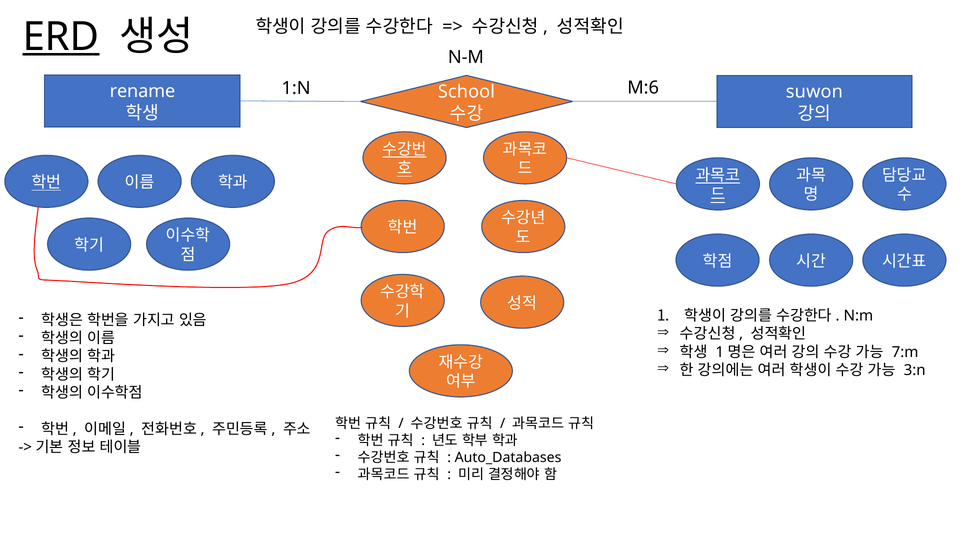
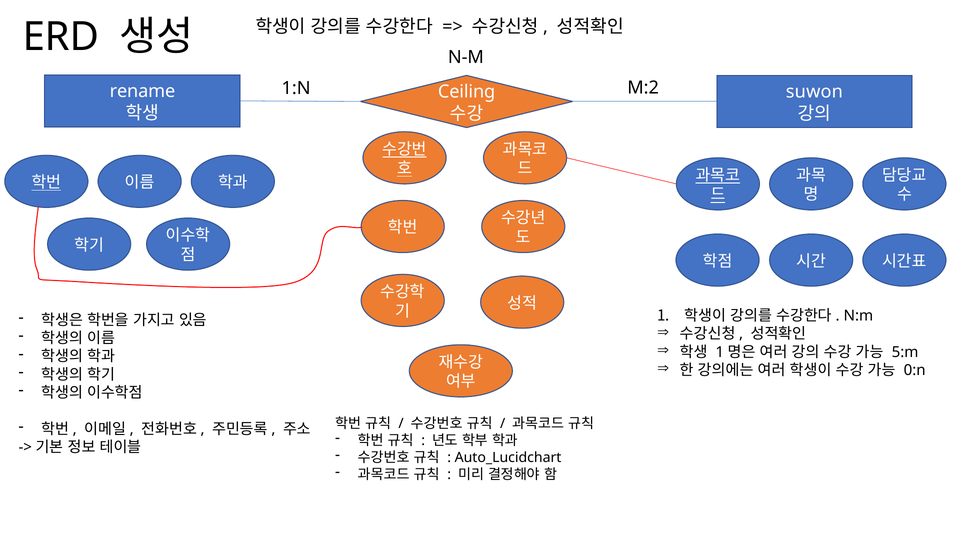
ERD underline: present -> none (61, 37)
M:6: M:6 -> M:2 (643, 88)
School: School -> Ceiling (467, 92)
7:m: 7:m -> 5:m (905, 352)
3:n: 3:n -> 0:n (915, 371)
Auto_Databases: Auto_Databases -> Auto_Lucidchart (508, 458)
